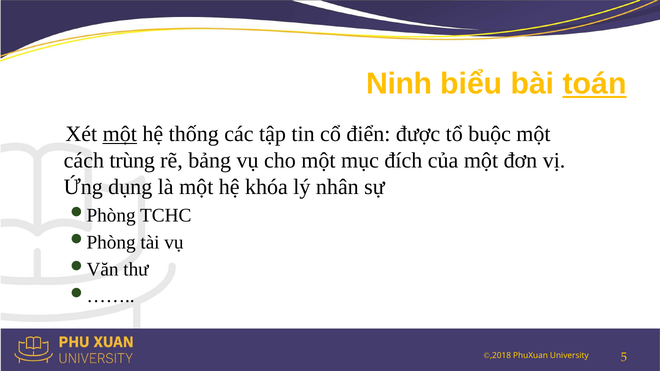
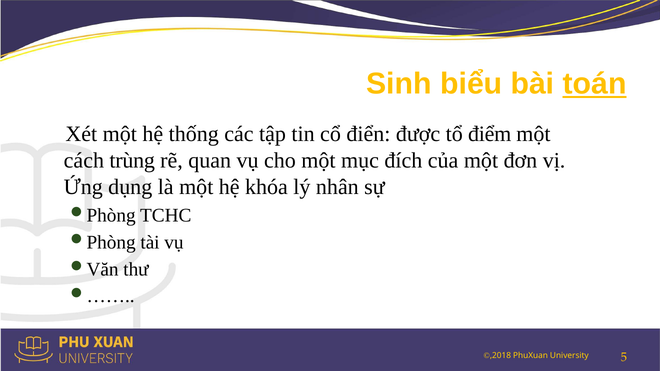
Ninh: Ninh -> Sinh (399, 84)
một underline: present -> none (120, 134)
buộc: buộc -> điểm (490, 134)
bảng: bảng -> quan (210, 161)
